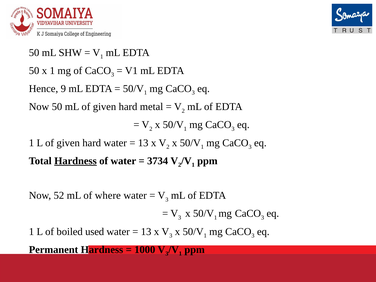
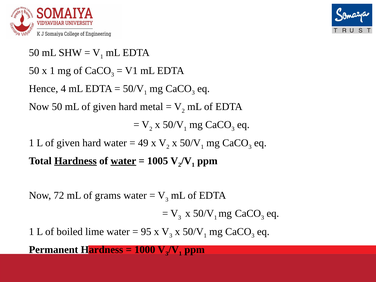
9: 9 -> 4 (63, 89)
13: 13 -> 49 (143, 143)
water underline: none -> present (123, 161)
3734: 3734 -> 1005 (158, 161)
52: 52 -> 72 (59, 195)
where: where -> grams (108, 195)
used: used -> lime (95, 232)
13: 13 -> 95 (146, 232)
